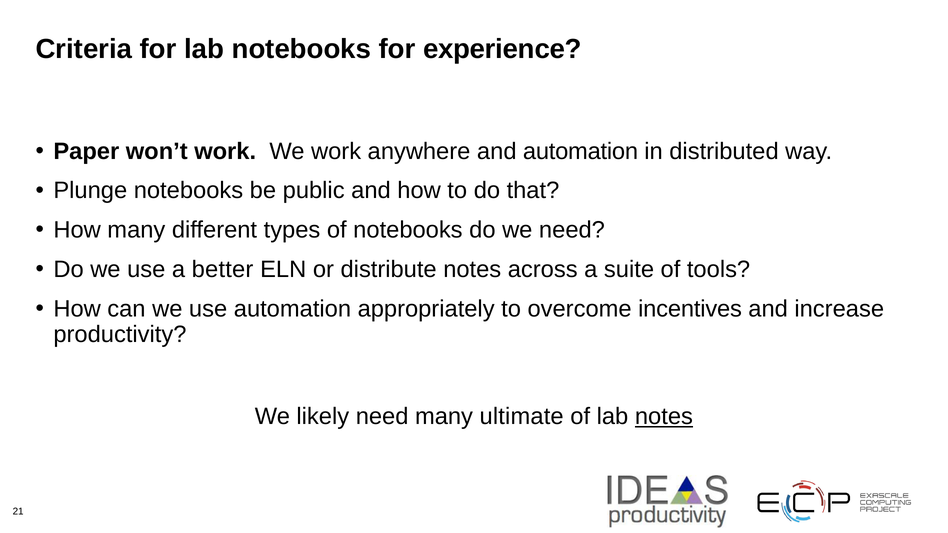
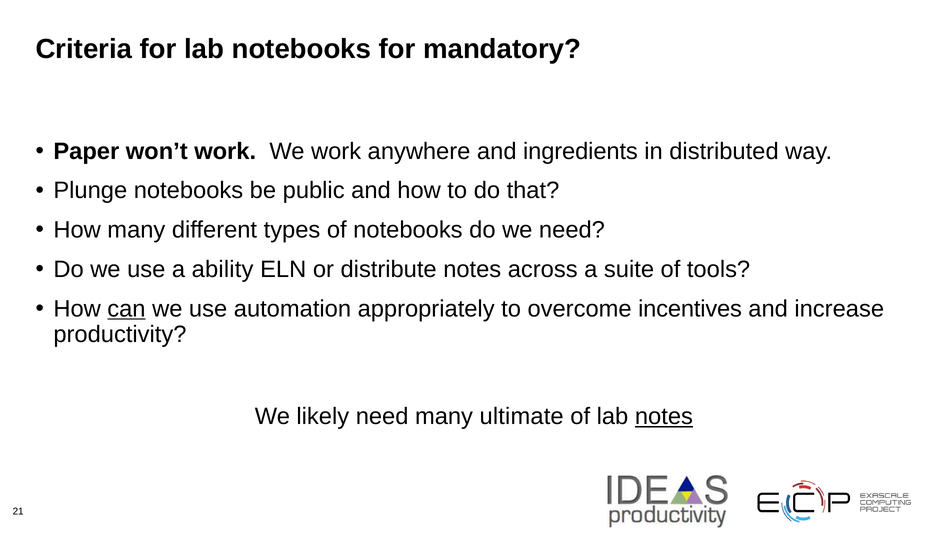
experience: experience -> mandatory (502, 49)
and automation: automation -> ingredients (580, 151)
better: better -> ability (223, 270)
can underline: none -> present (126, 309)
